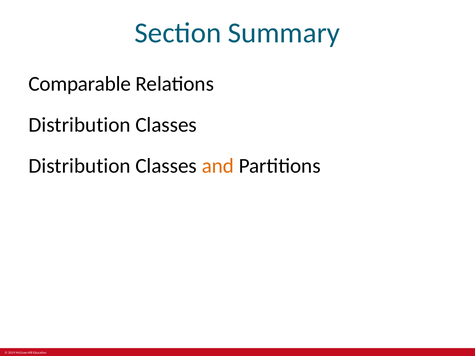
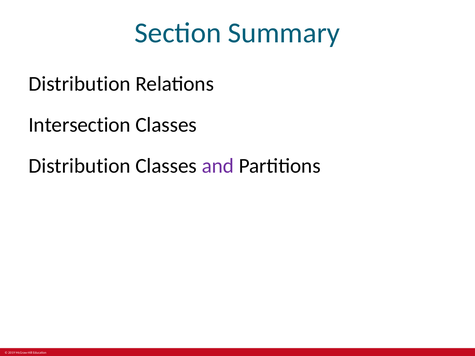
Comparable: Comparable -> Distribution (80, 84)
Distribution: Distribution -> Intersection (80, 125)
and colour: orange -> purple (218, 166)
